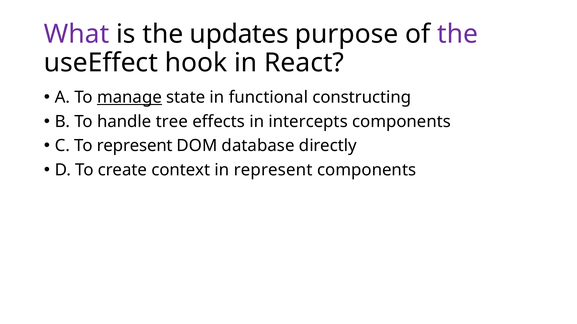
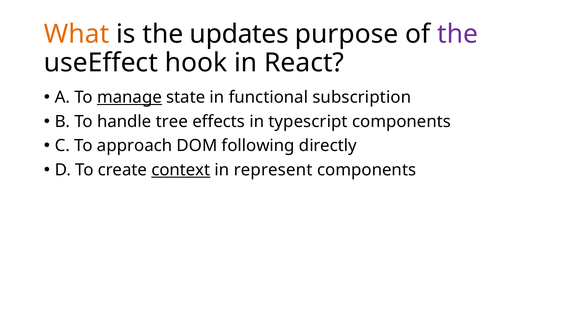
What colour: purple -> orange (77, 34)
constructing: constructing -> subscription (362, 98)
intercepts: intercepts -> typescript (308, 122)
To represent: represent -> approach (135, 146)
database: database -> following (258, 146)
context underline: none -> present (181, 170)
